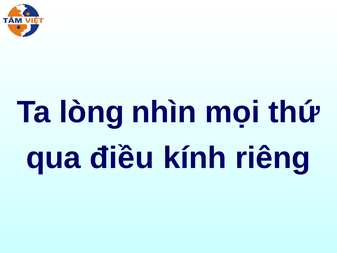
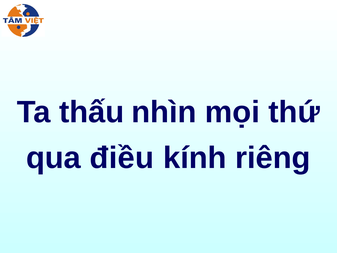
lòng: lòng -> thấu (92, 112)
